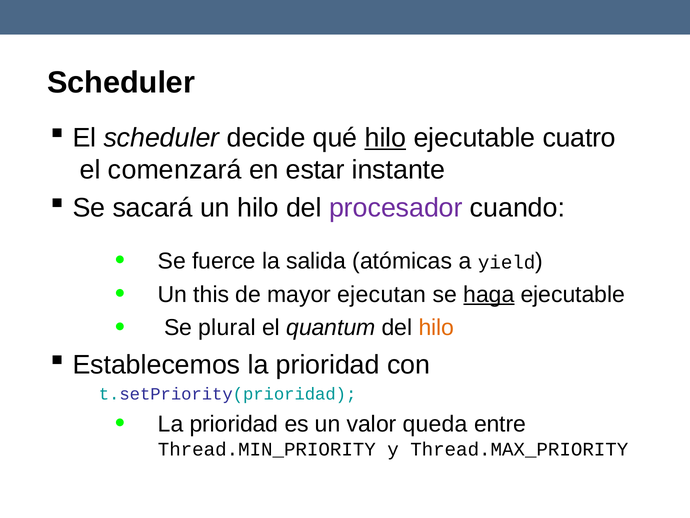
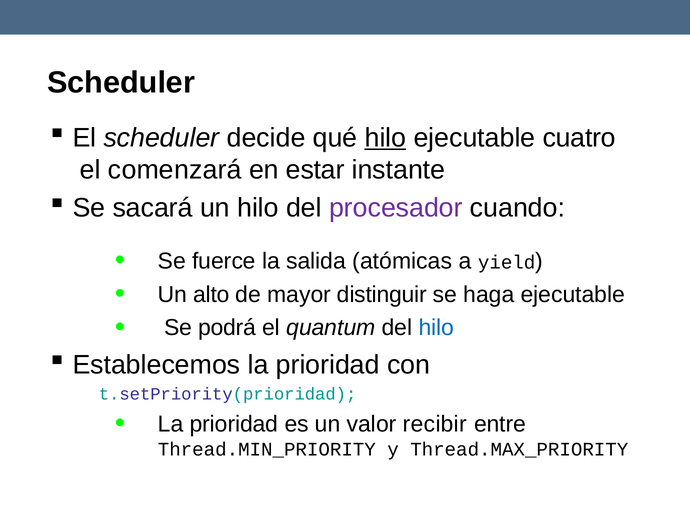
this: this -> alto (211, 294)
ejecutan: ejecutan -> distinguir (382, 294)
haga underline: present -> none (489, 294)
plural: plural -> podrá (227, 327)
hilo colour: orange -> blue (436, 327)
queda: queda -> recibir (435, 424)
